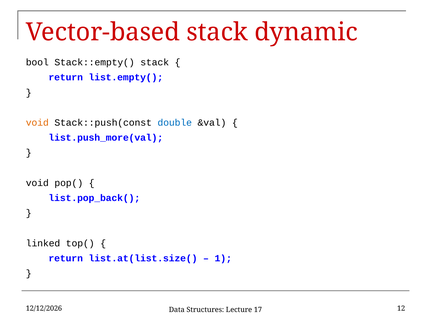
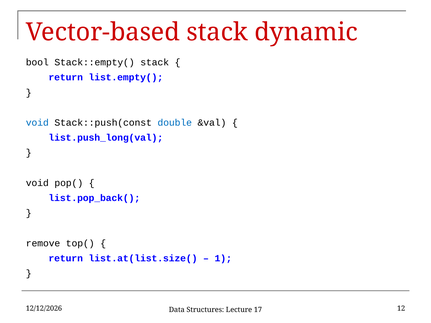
void colour: orange -> blue (37, 123)
list.push_more(val: list.push_more(val -> list.push_long(val (106, 138)
linked: linked -> remove (43, 243)
